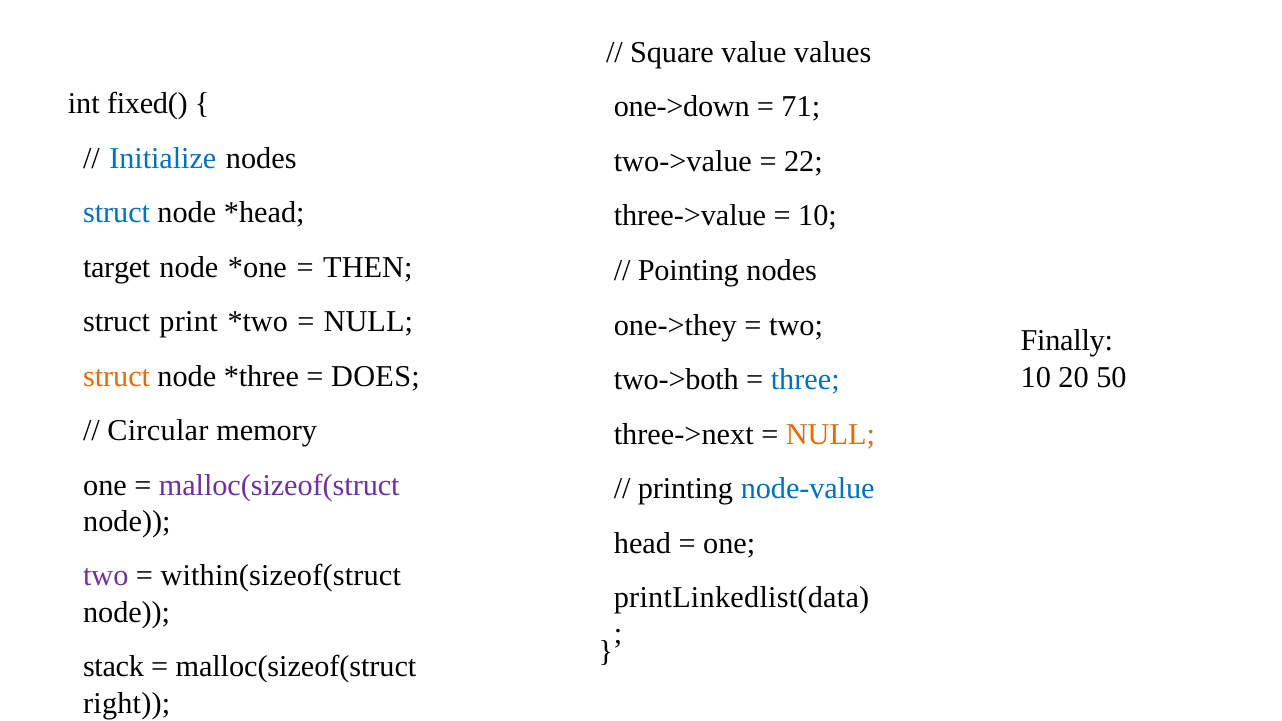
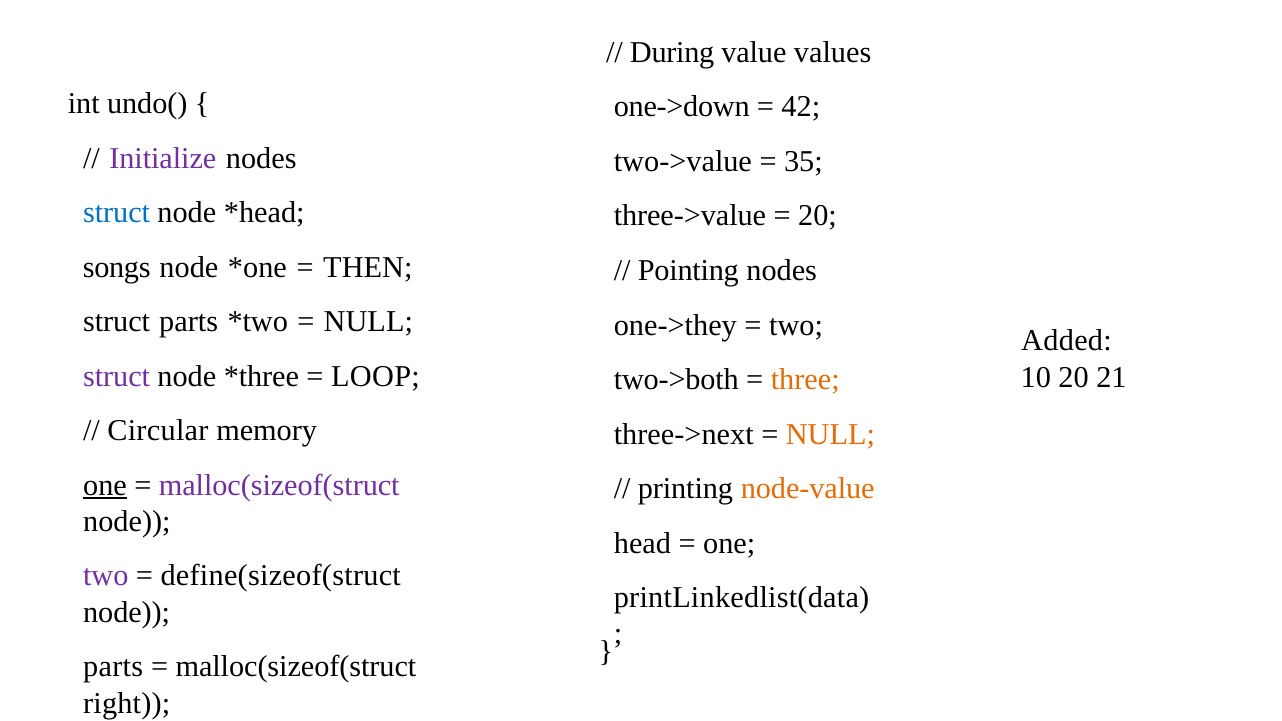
Square: Square -> During (672, 53)
fixed(: fixed( -> undo( (147, 104)
71: 71 -> 42 (801, 107)
Initialize colour: blue -> purple (163, 158)
22: 22 -> 35 (803, 161)
10: 10 -> 20 (818, 216)
target: target -> songs (117, 267)
struct print: print -> parts (189, 322)
Finally: Finally -> Added (1067, 341)
struct colour: orange -> purple (117, 376)
DOES: DOES -> LOOP (375, 376)
50: 50 -> 21 (1111, 377)
three colour: blue -> orange (805, 380)
one underline: none -> present (105, 485)
node-value colour: blue -> orange (808, 489)
within(sizeof(struct: within(sizeof(struct -> define(sizeof(struct (281, 576)
stack: stack -> parts (113, 667)
